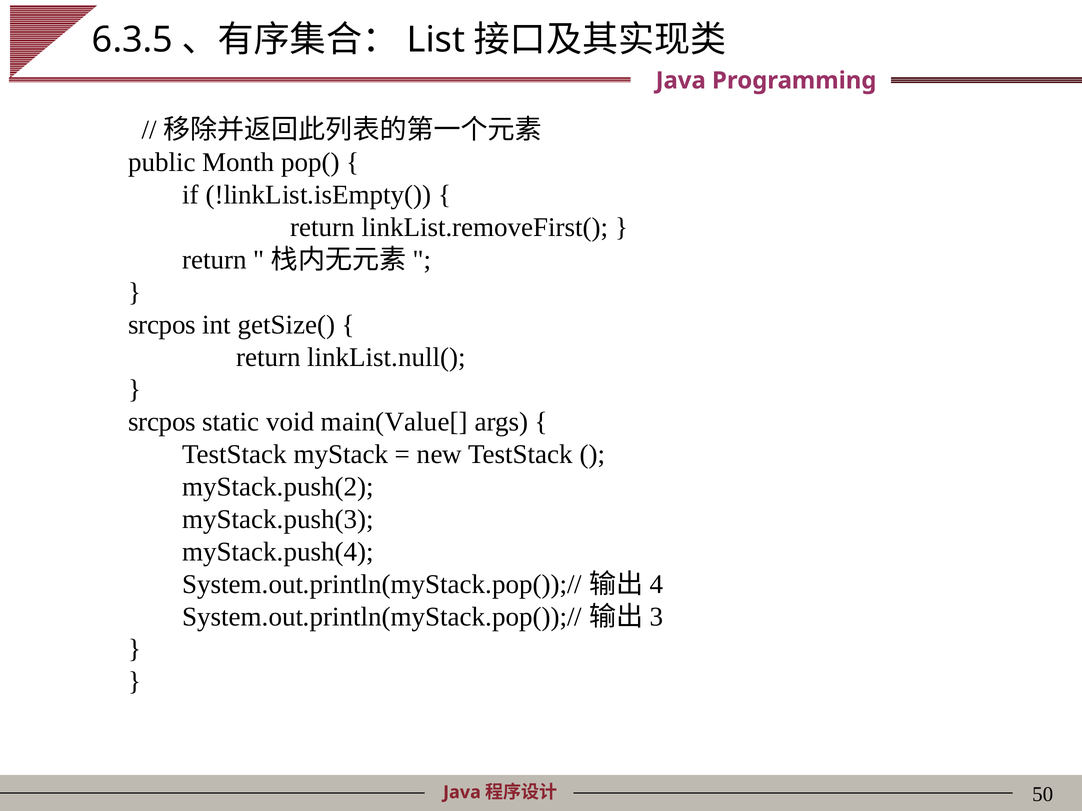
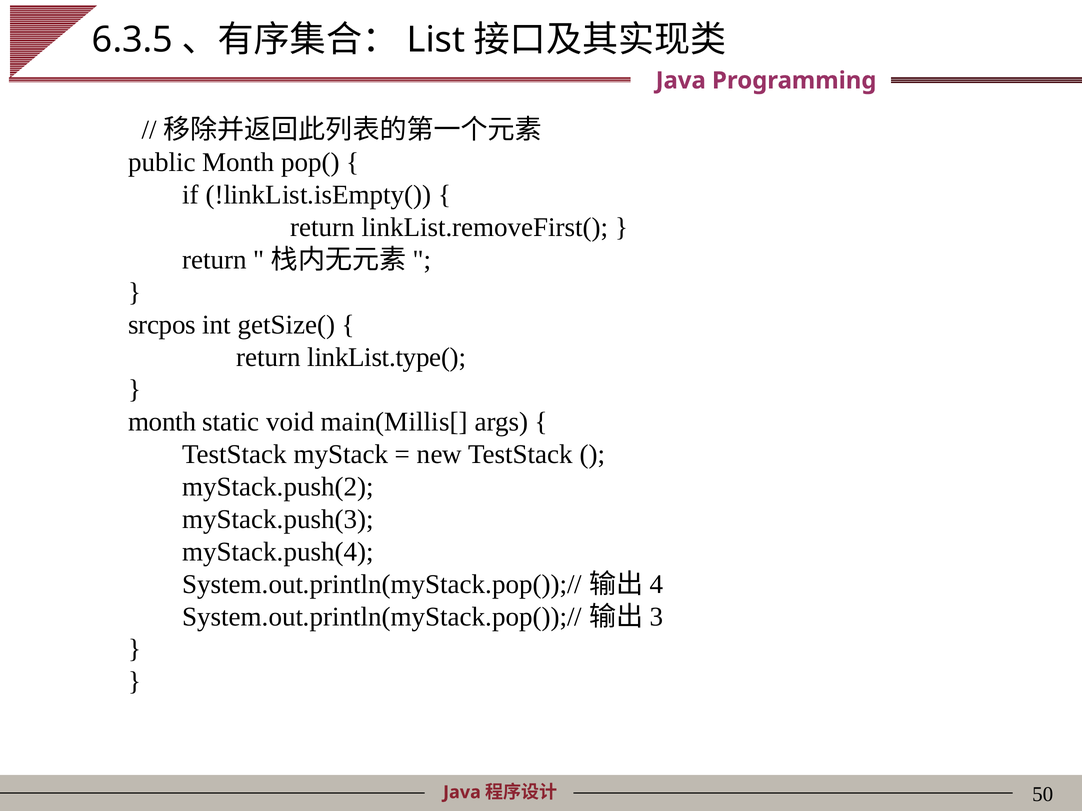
linkList.null(: linkList.null( -> linkList.type( (387, 357)
srcpos: srcpos -> month (162, 422)
main(Value[: main(Value[ -> main(Millis[ (394, 422)
